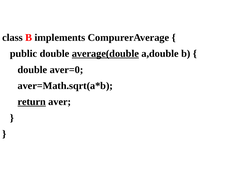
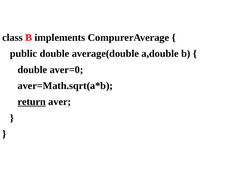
average(double underline: present -> none (105, 54)
